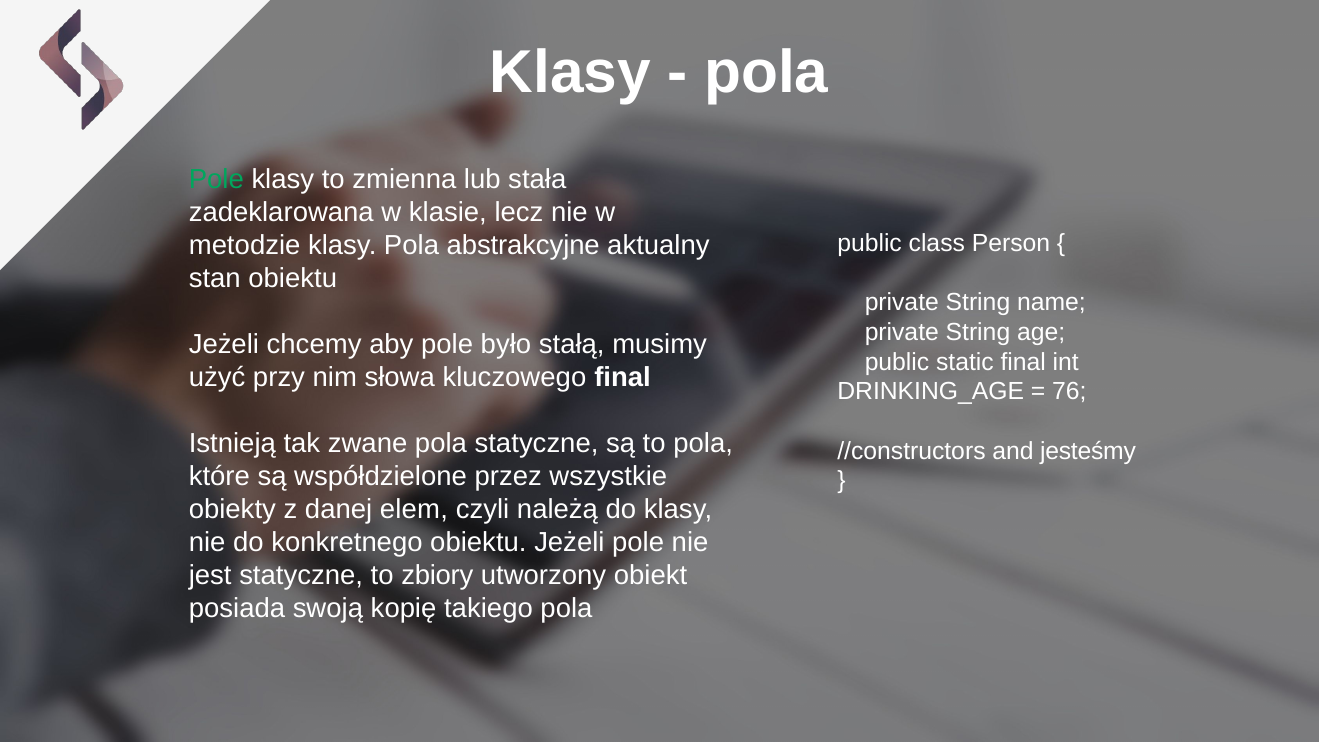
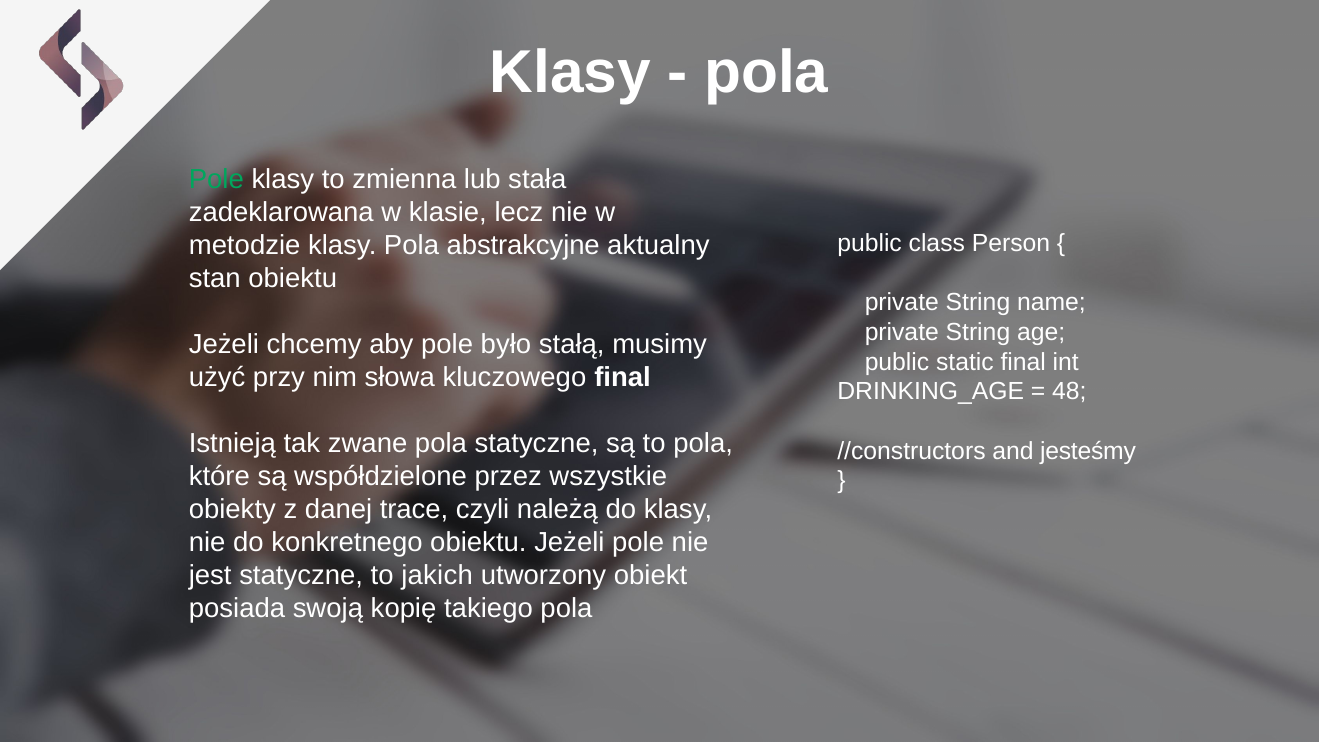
76: 76 -> 48 (1069, 392)
elem: elem -> trace (414, 509)
zbiory: zbiory -> jakich (437, 575)
